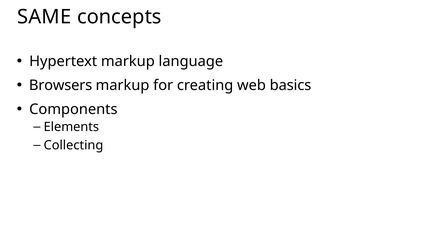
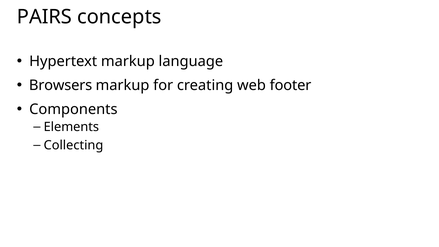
SAME: SAME -> PAIRS (44, 17)
basics: basics -> footer (291, 85)
